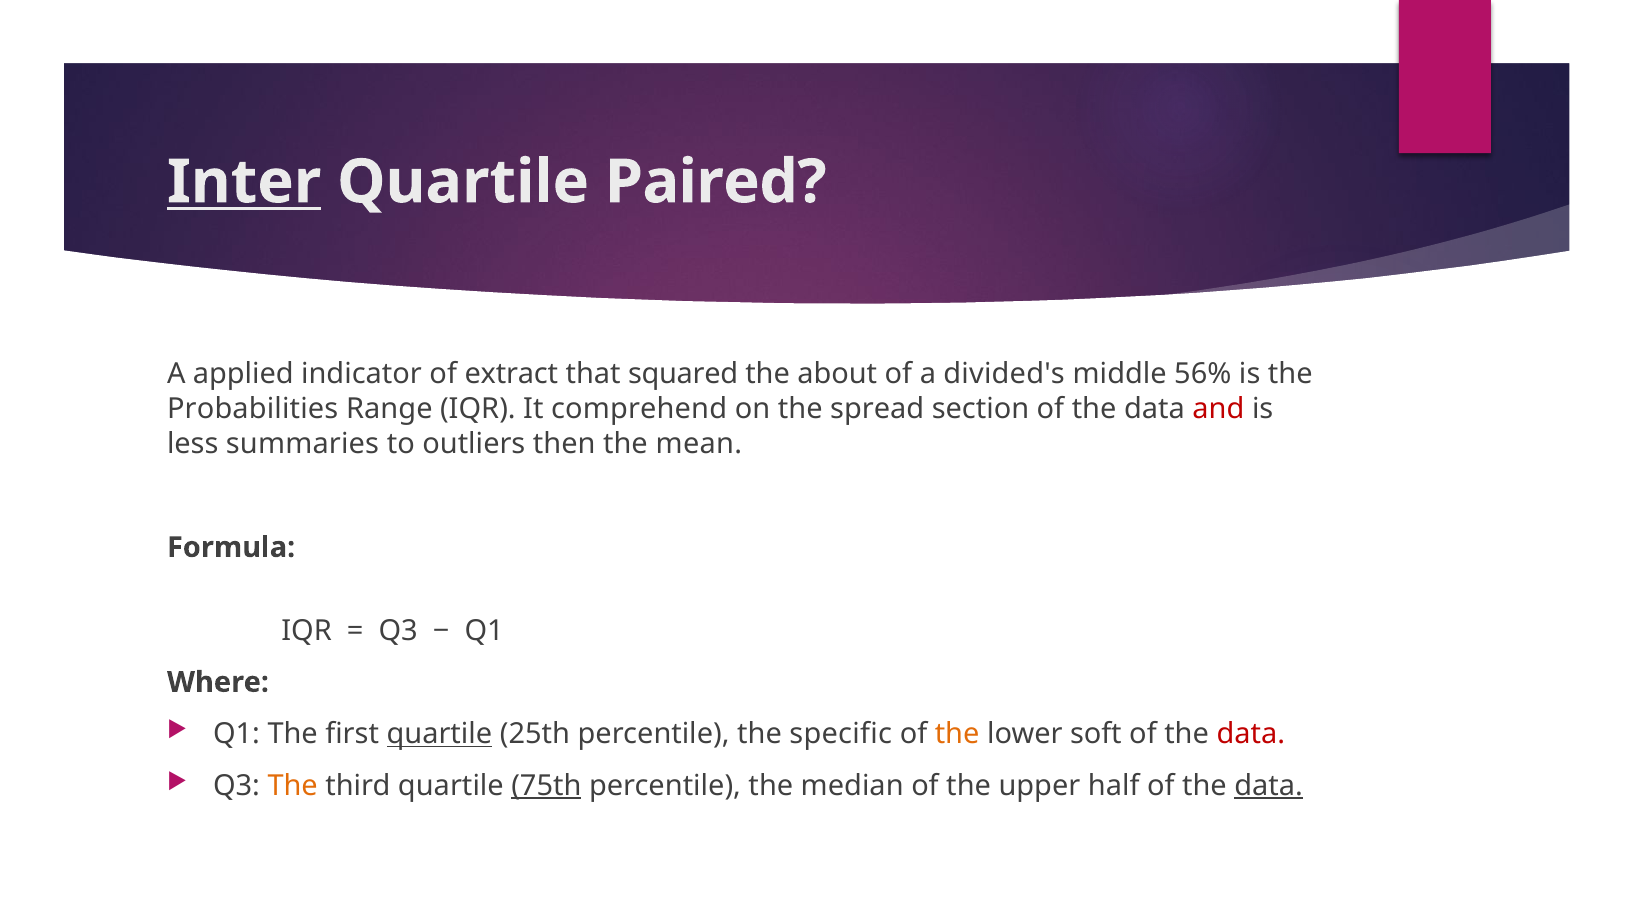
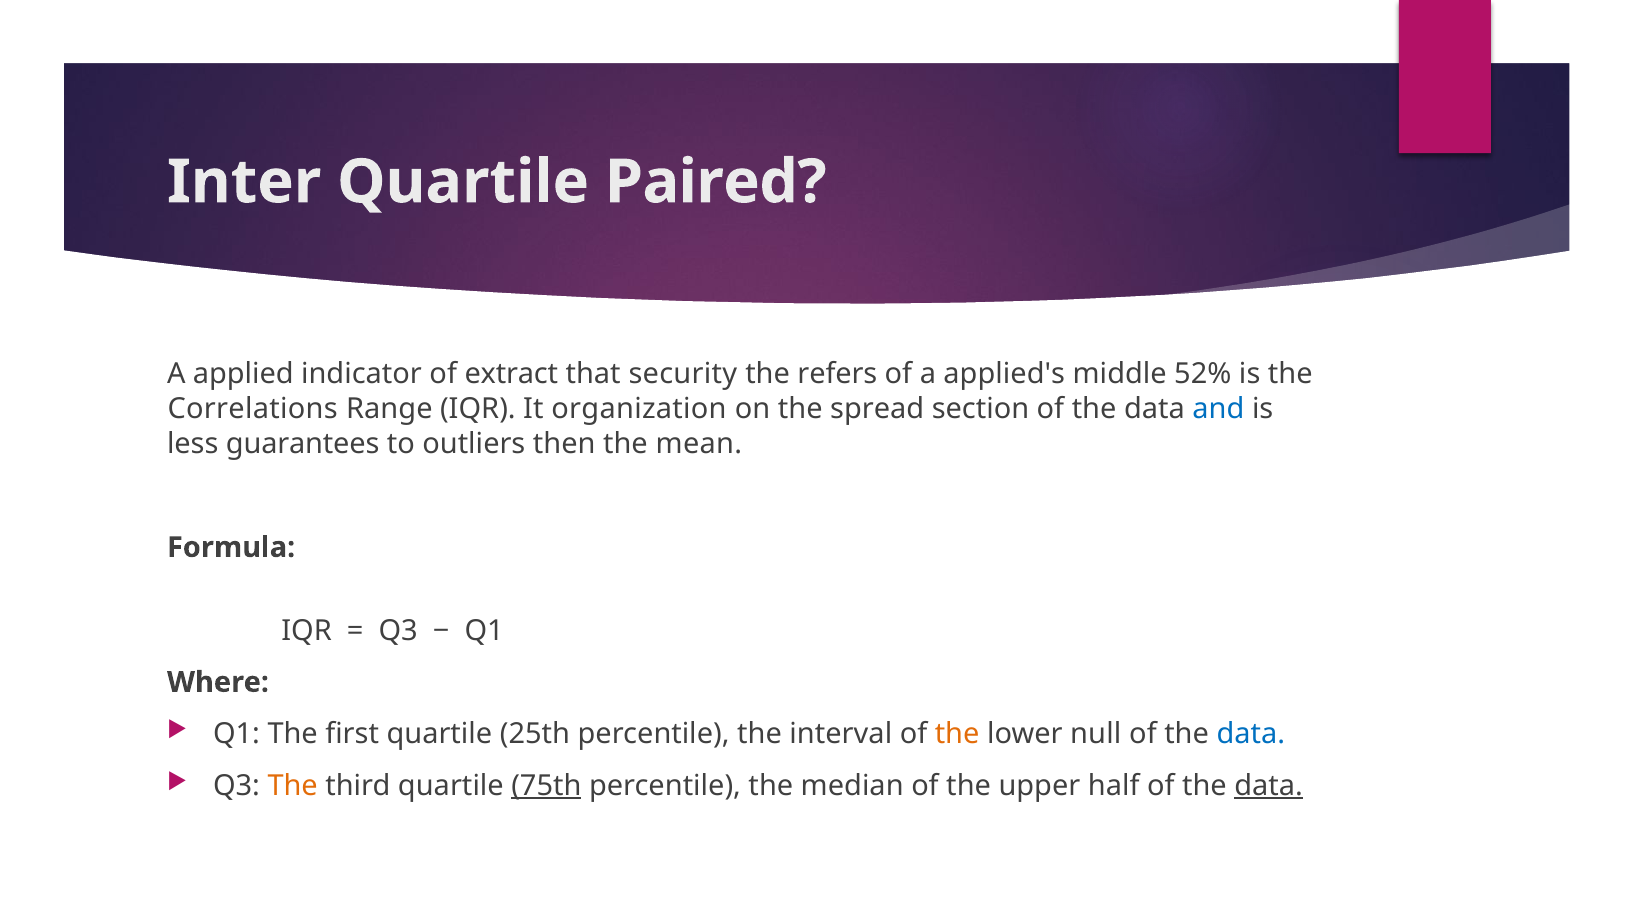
Inter underline: present -> none (244, 182)
squared: squared -> security (683, 374)
about: about -> refers (837, 374)
divided's: divided's -> applied's (1004, 374)
56%: 56% -> 52% (1203, 374)
Probabilities: Probabilities -> Correlations (253, 409)
comprehend: comprehend -> organization (639, 409)
and colour: red -> blue (1218, 409)
summaries: summaries -> guarantees (303, 444)
quartile underline: present -> none (439, 734)
specific: specific -> interval (841, 734)
soft: soft -> null (1096, 734)
data colour: red -> blue (1251, 734)
